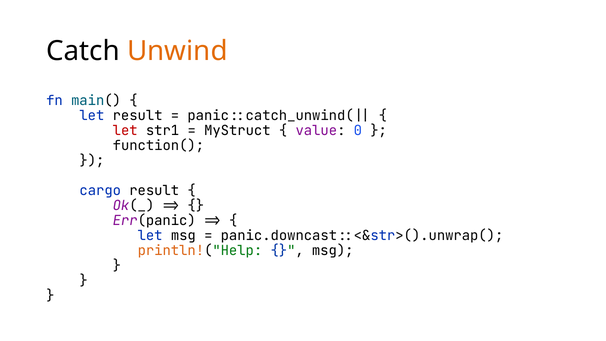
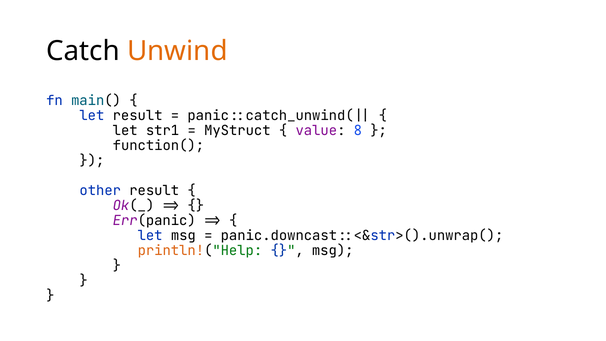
let colour: red -> black (125, 130)
0: 0 -> 8 (358, 130)
cargo: cargo -> other (100, 190)
